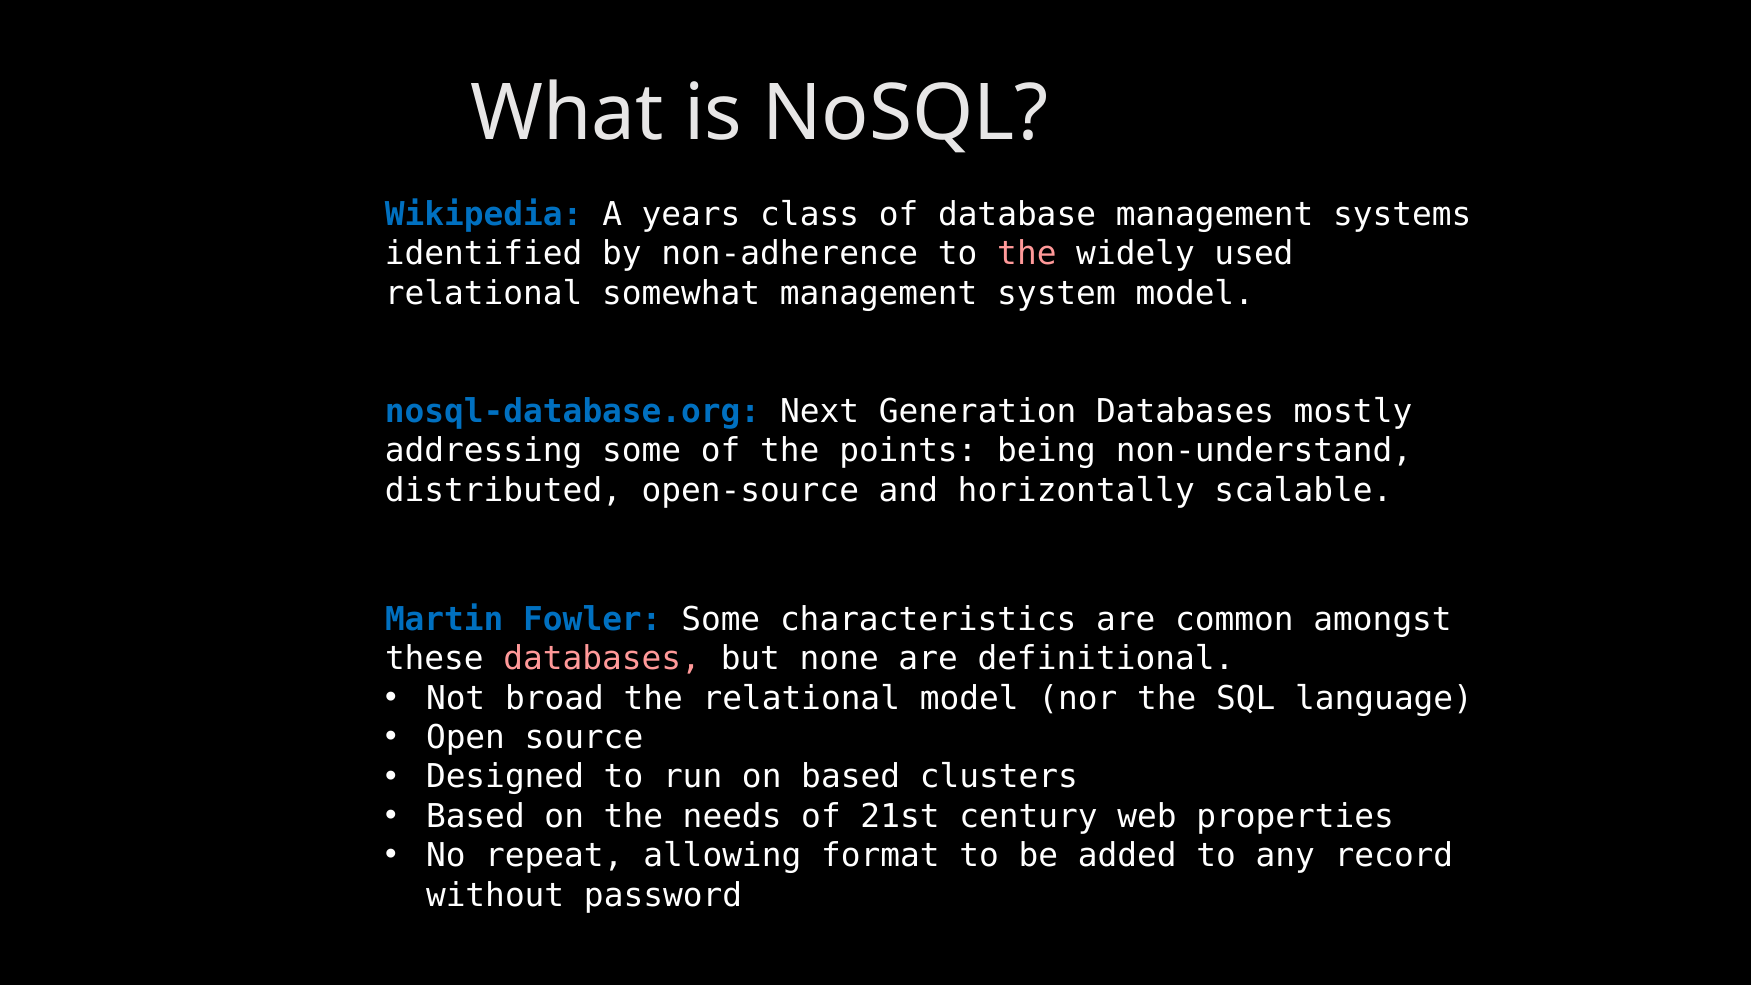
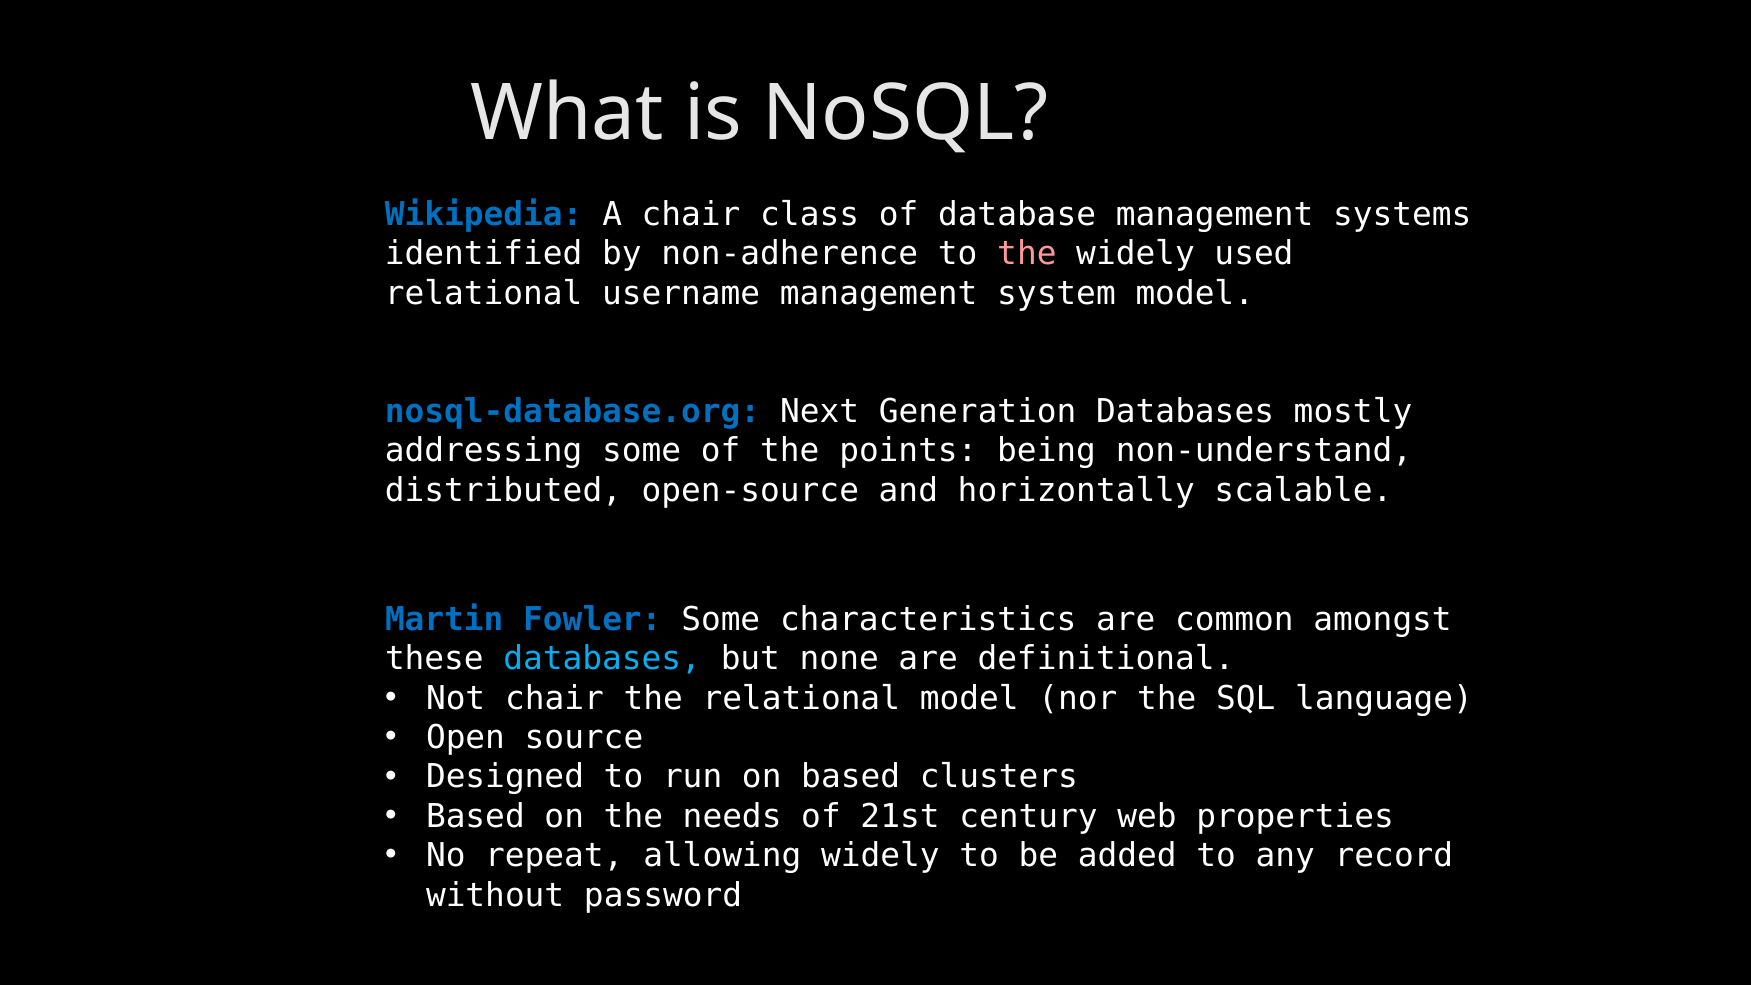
A years: years -> chair (691, 214)
somewhat: somewhat -> username (681, 293)
databases colour: pink -> light blue (602, 659)
Not broad: broad -> chair (554, 698)
allowing format: format -> widely (880, 856)
